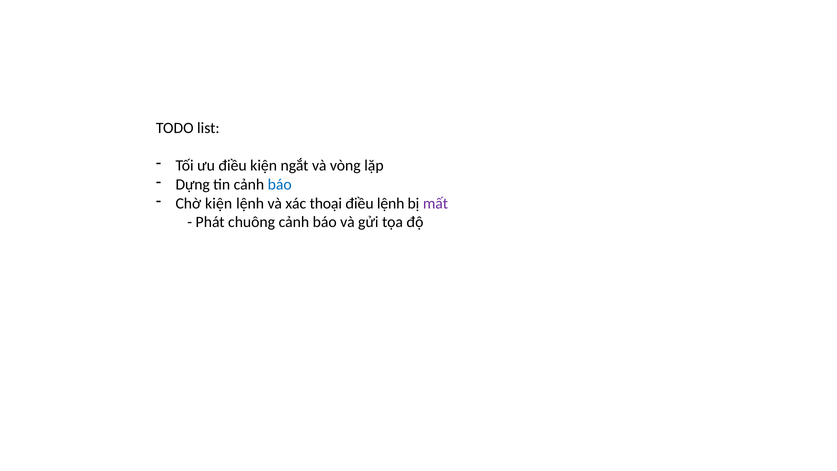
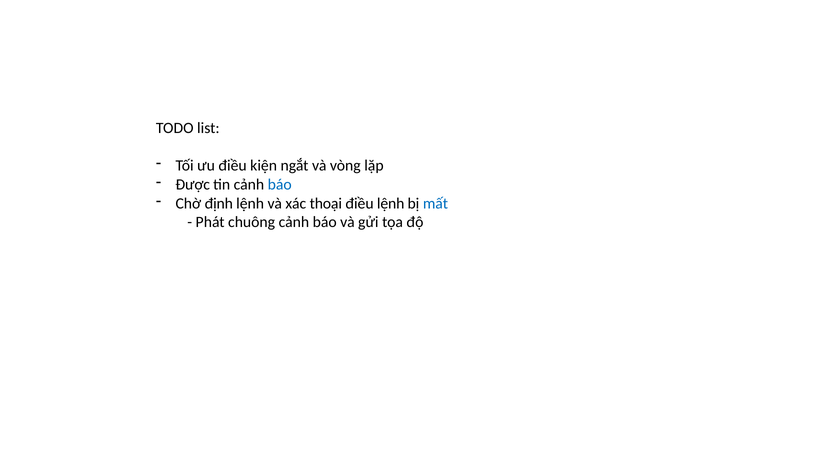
Dựng: Dựng -> Được (193, 184)
Chờ kiện: kiện -> định (219, 203)
mất colour: purple -> blue (435, 203)
